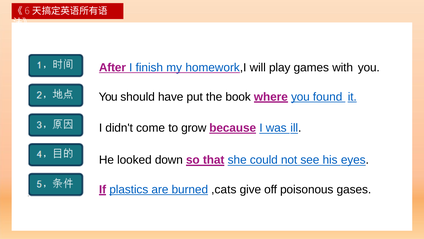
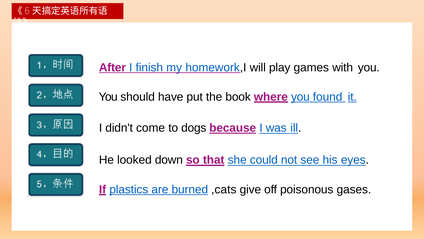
grow: grow -> dogs (194, 128)
